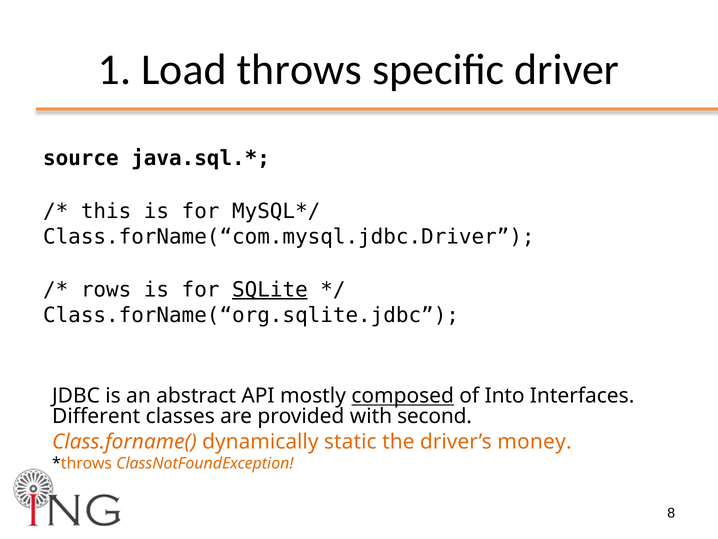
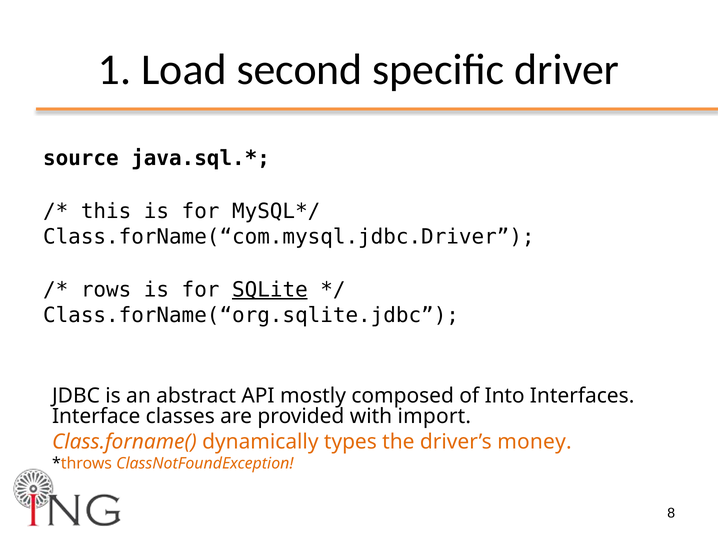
throws: throws -> second (299, 70)
composed underline: present -> none (403, 396)
Different: Different -> Interface (96, 416)
second: second -> import (434, 416)
static: static -> types (350, 441)
